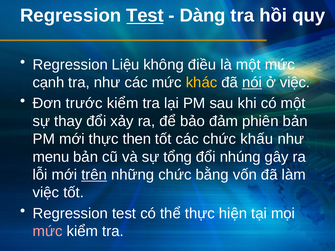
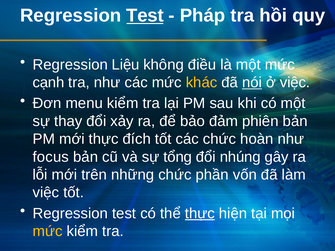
Dàng: Dàng -> Pháp (203, 16)
trước: trước -> menu (84, 103)
then: then -> đích (137, 139)
khấu: khấu -> hoàn (257, 139)
menu: menu -> focus (51, 157)
trên underline: present -> none (94, 175)
bằng: bằng -> phần (212, 175)
thực underline: none -> present (200, 214)
mức colour: pink -> yellow (48, 231)
